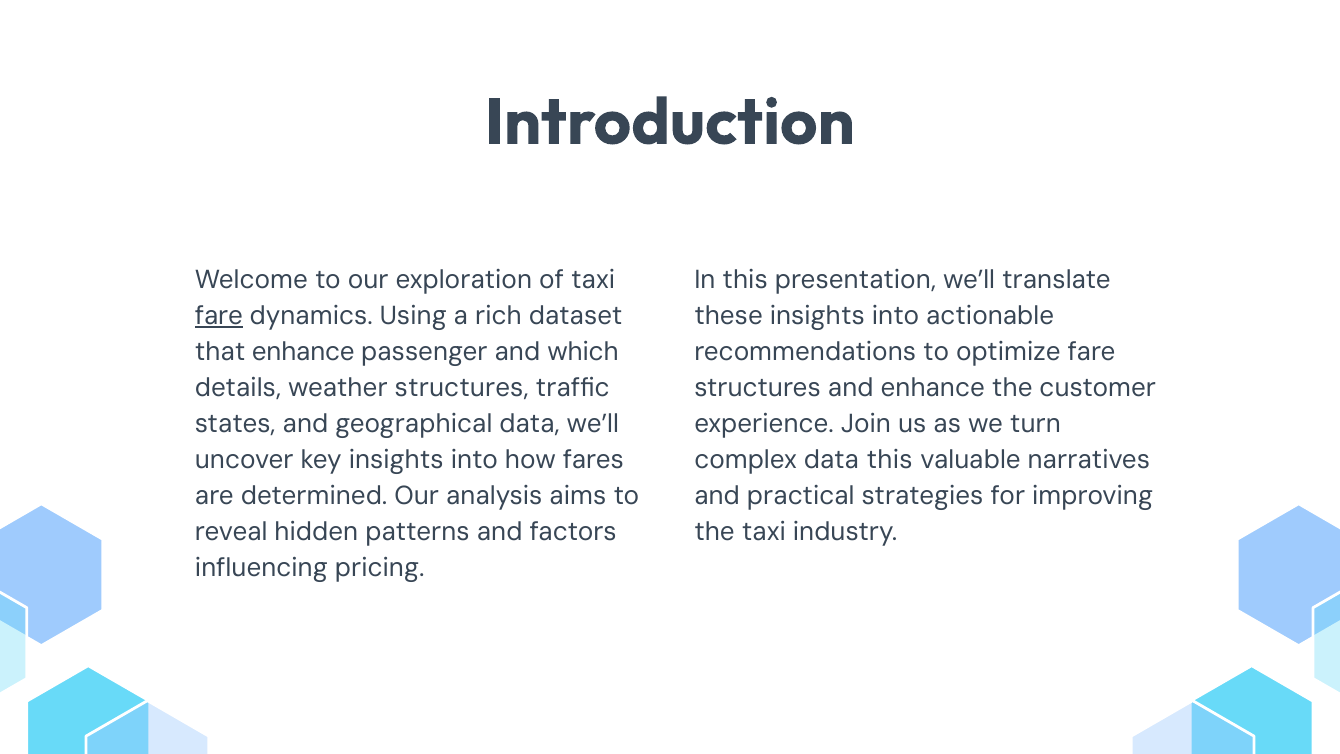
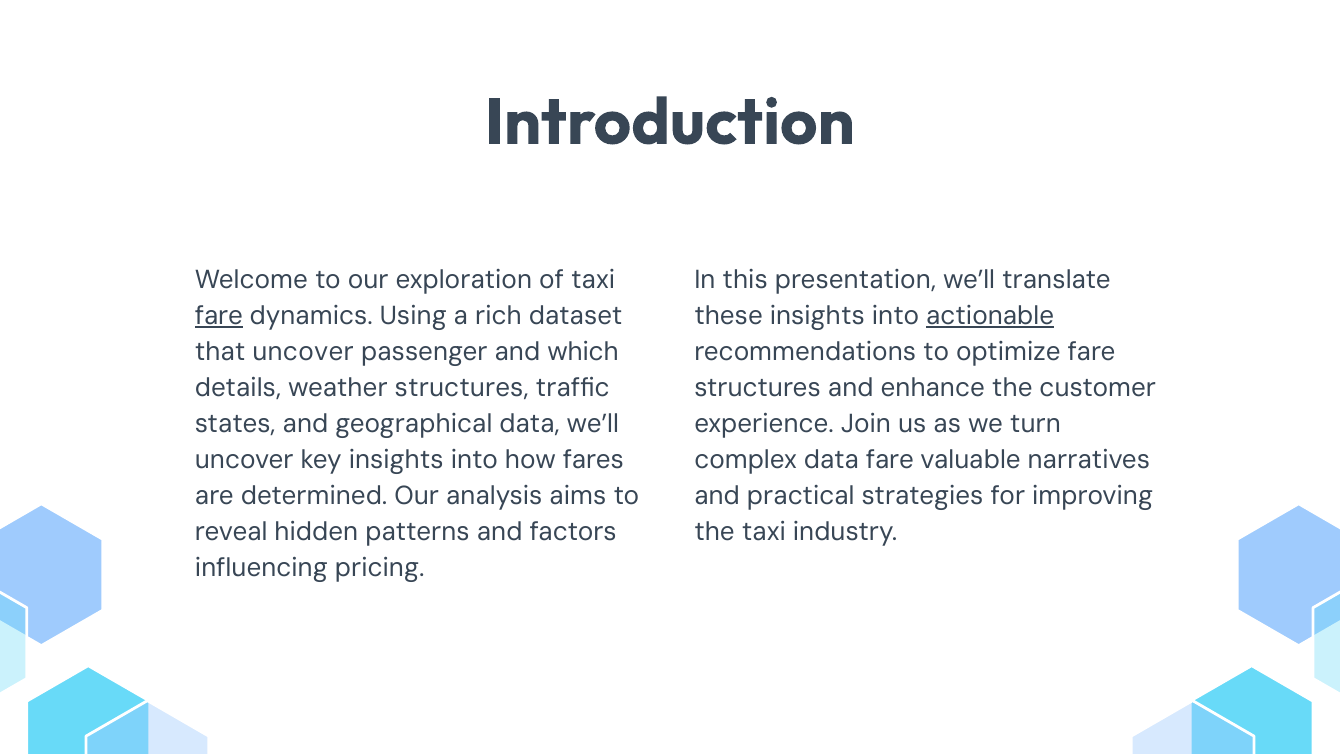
actionable underline: none -> present (990, 316)
that enhance: enhance -> uncover (303, 352)
data this: this -> fare (890, 460)
